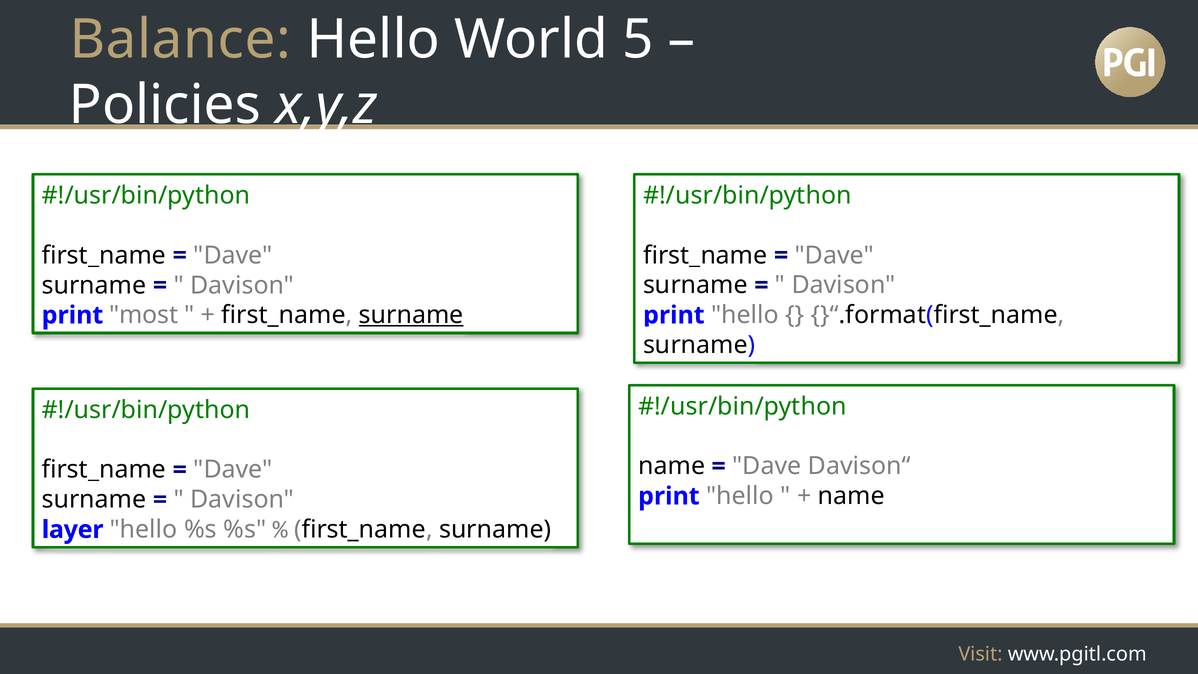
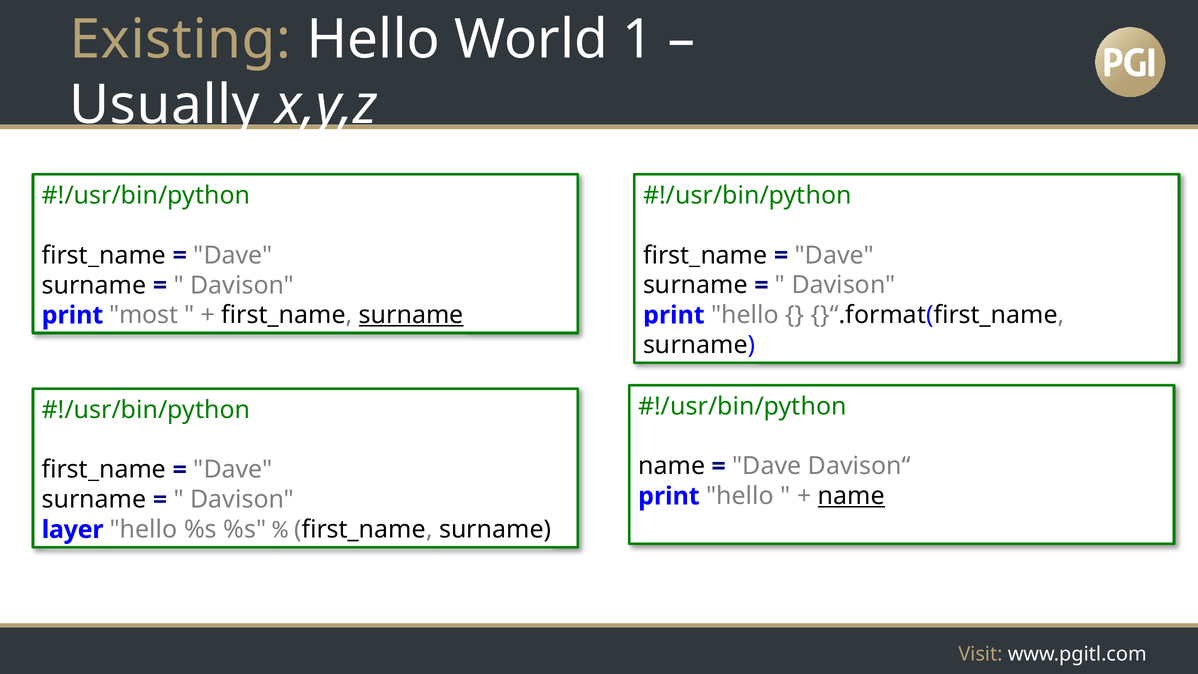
Balance: Balance -> Existing (180, 39)
5: 5 -> 1 (638, 39)
Policies: Policies -> Usually (165, 105)
name underline: none -> present (851, 496)
